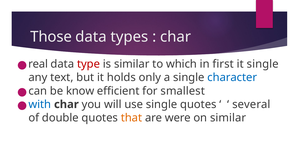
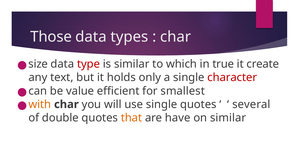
real: real -> size (38, 64)
first: first -> true (223, 64)
it single: single -> create (263, 64)
character colour: blue -> red (232, 78)
know: know -> value (80, 91)
with colour: blue -> orange (40, 104)
were: were -> have (178, 118)
